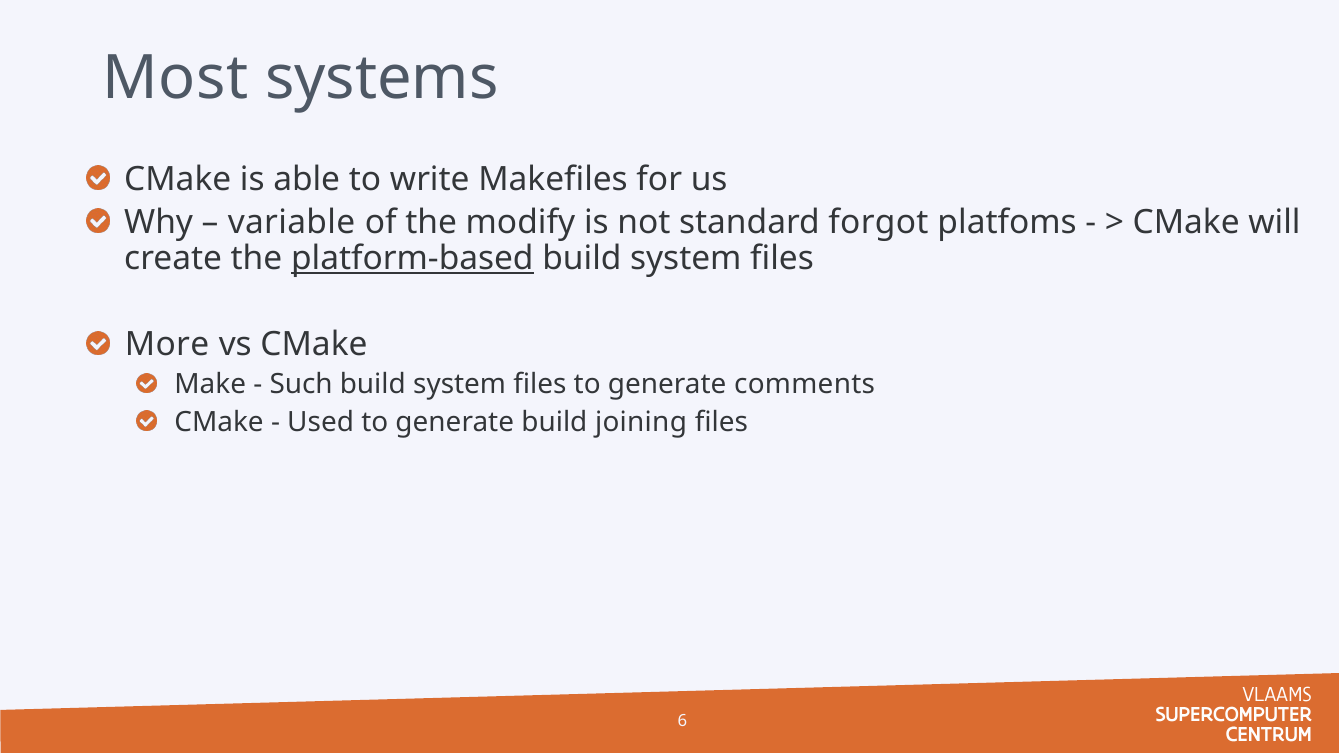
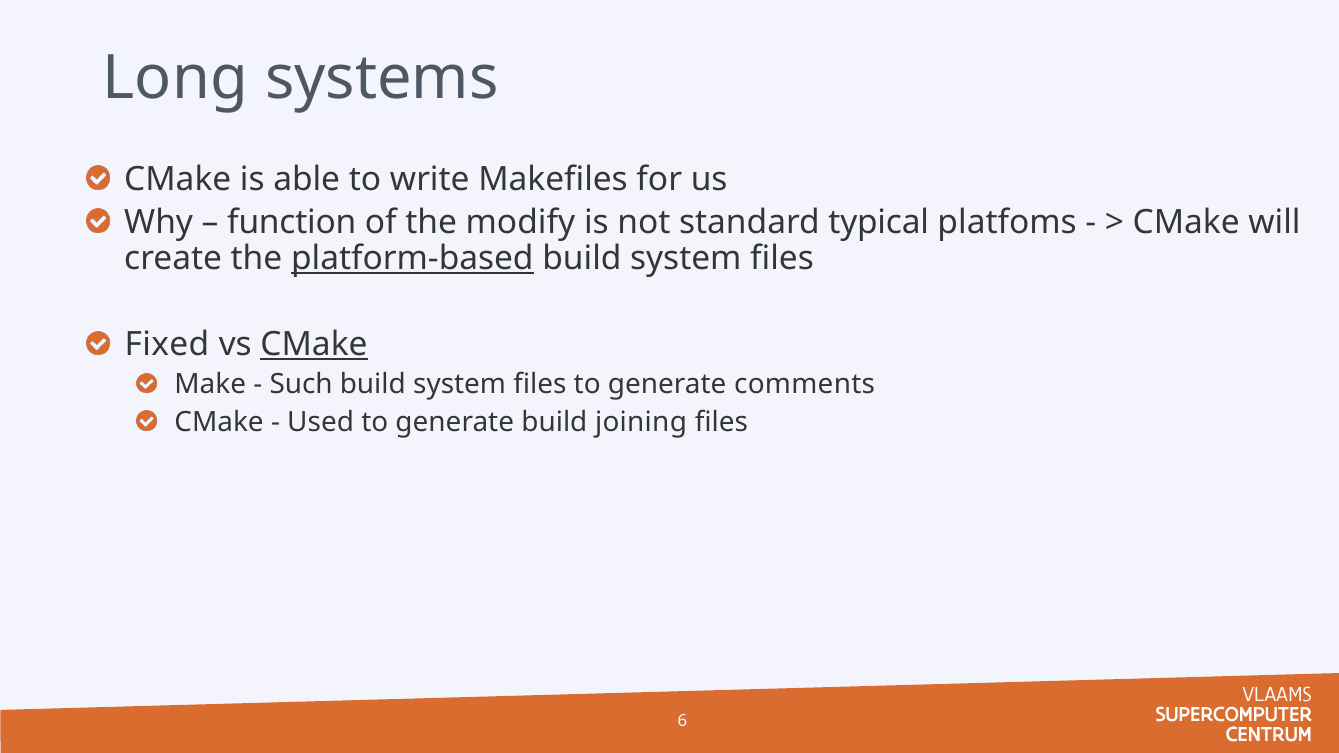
Most: Most -> Long (175, 78)
variable: variable -> function (292, 222)
forgot: forgot -> typical (879, 222)
More: More -> Fixed (167, 345)
CMake underline: none -> present (314, 345)
